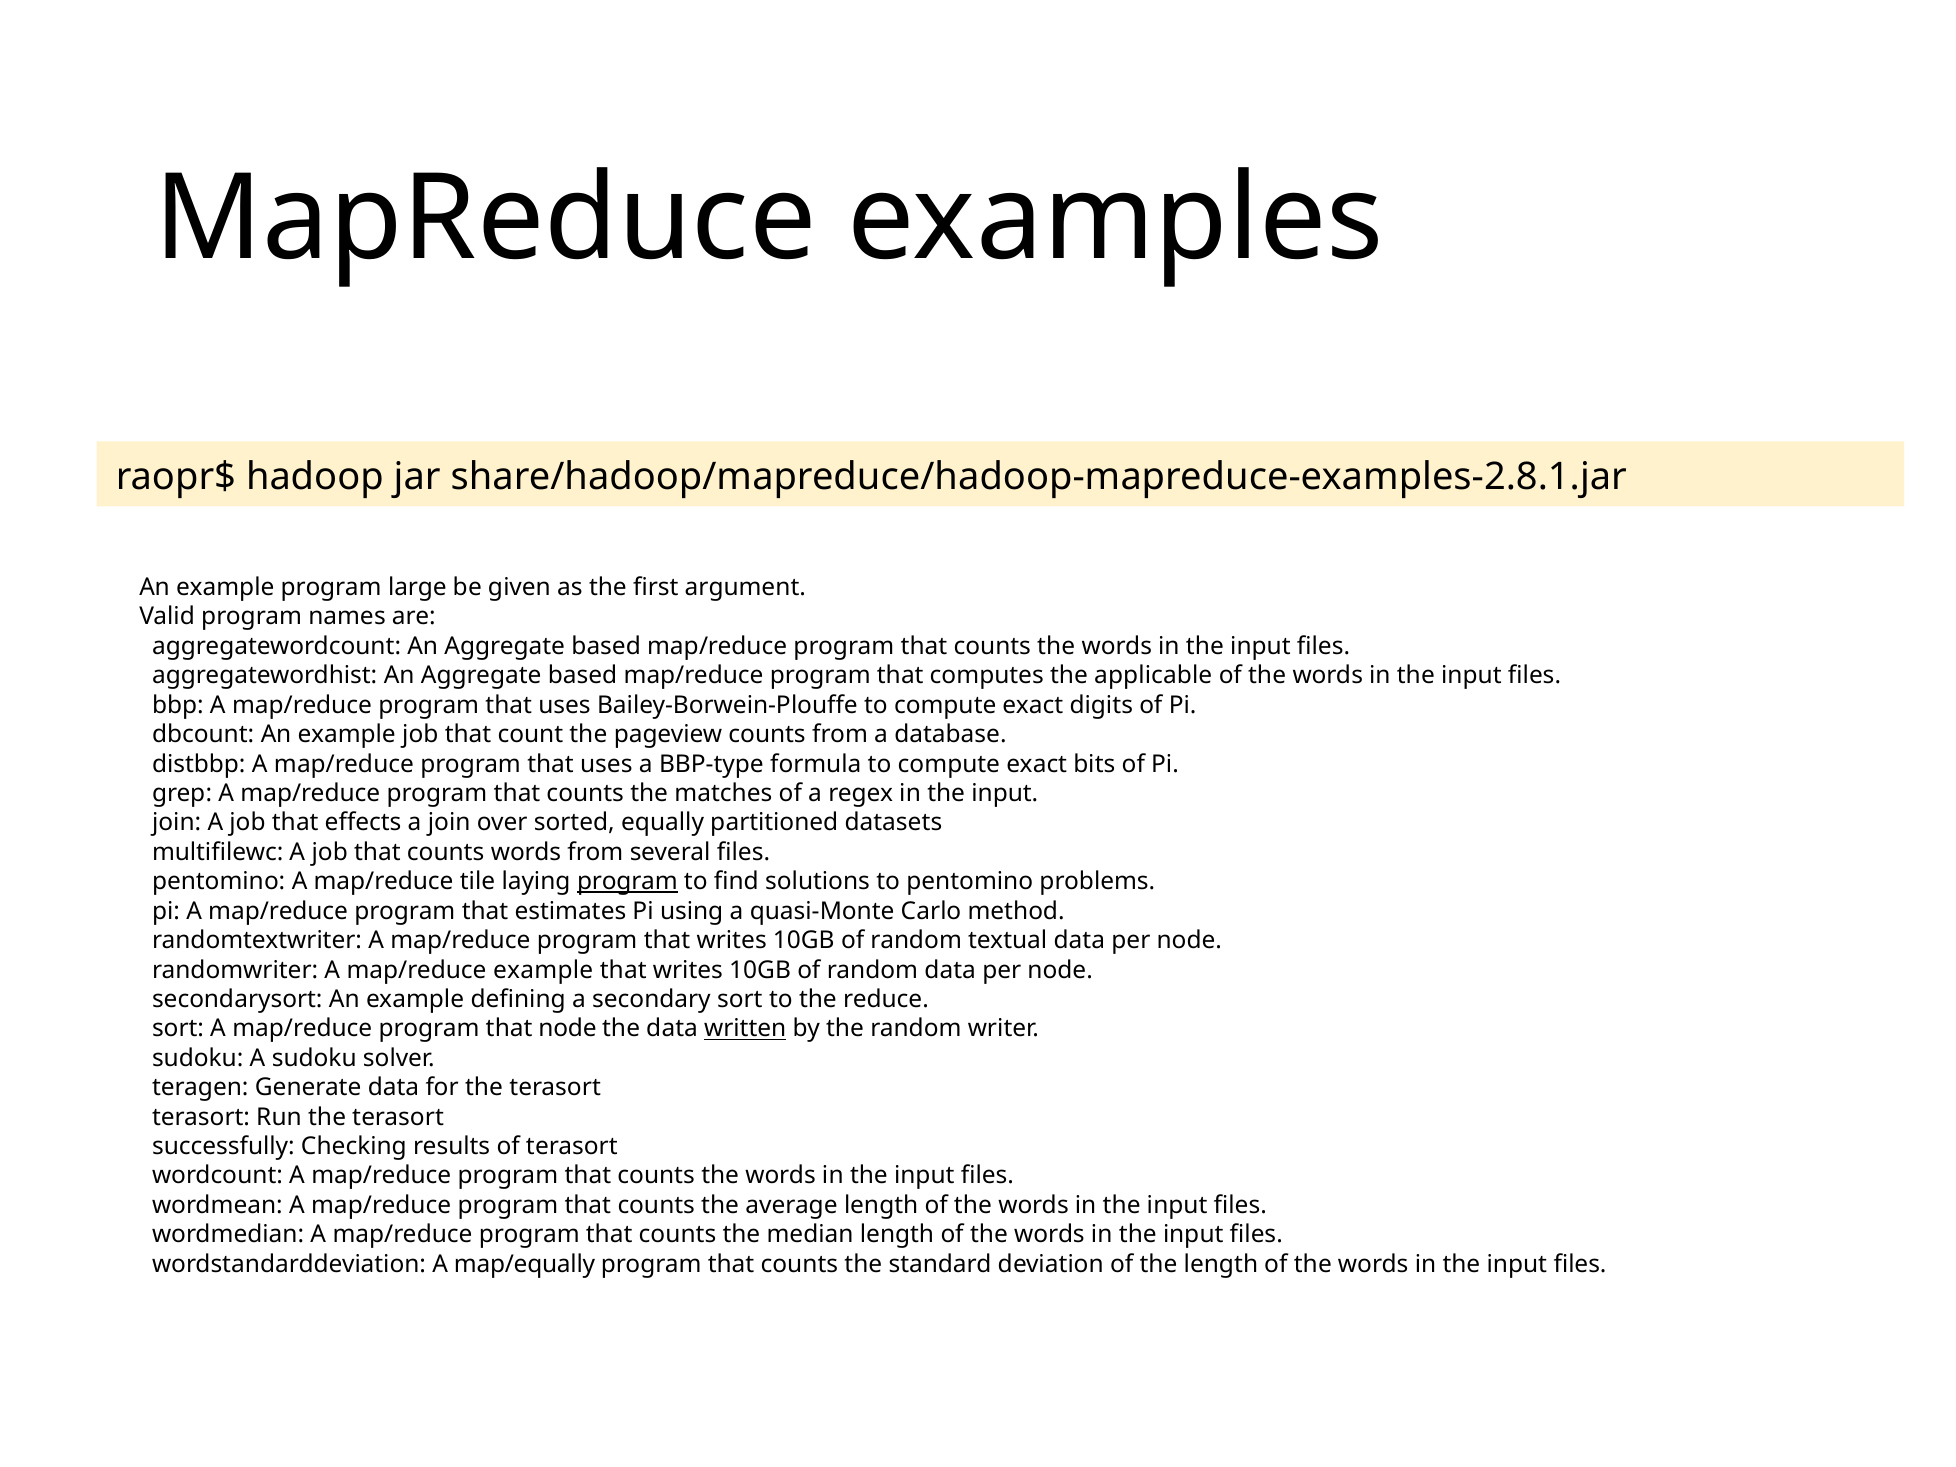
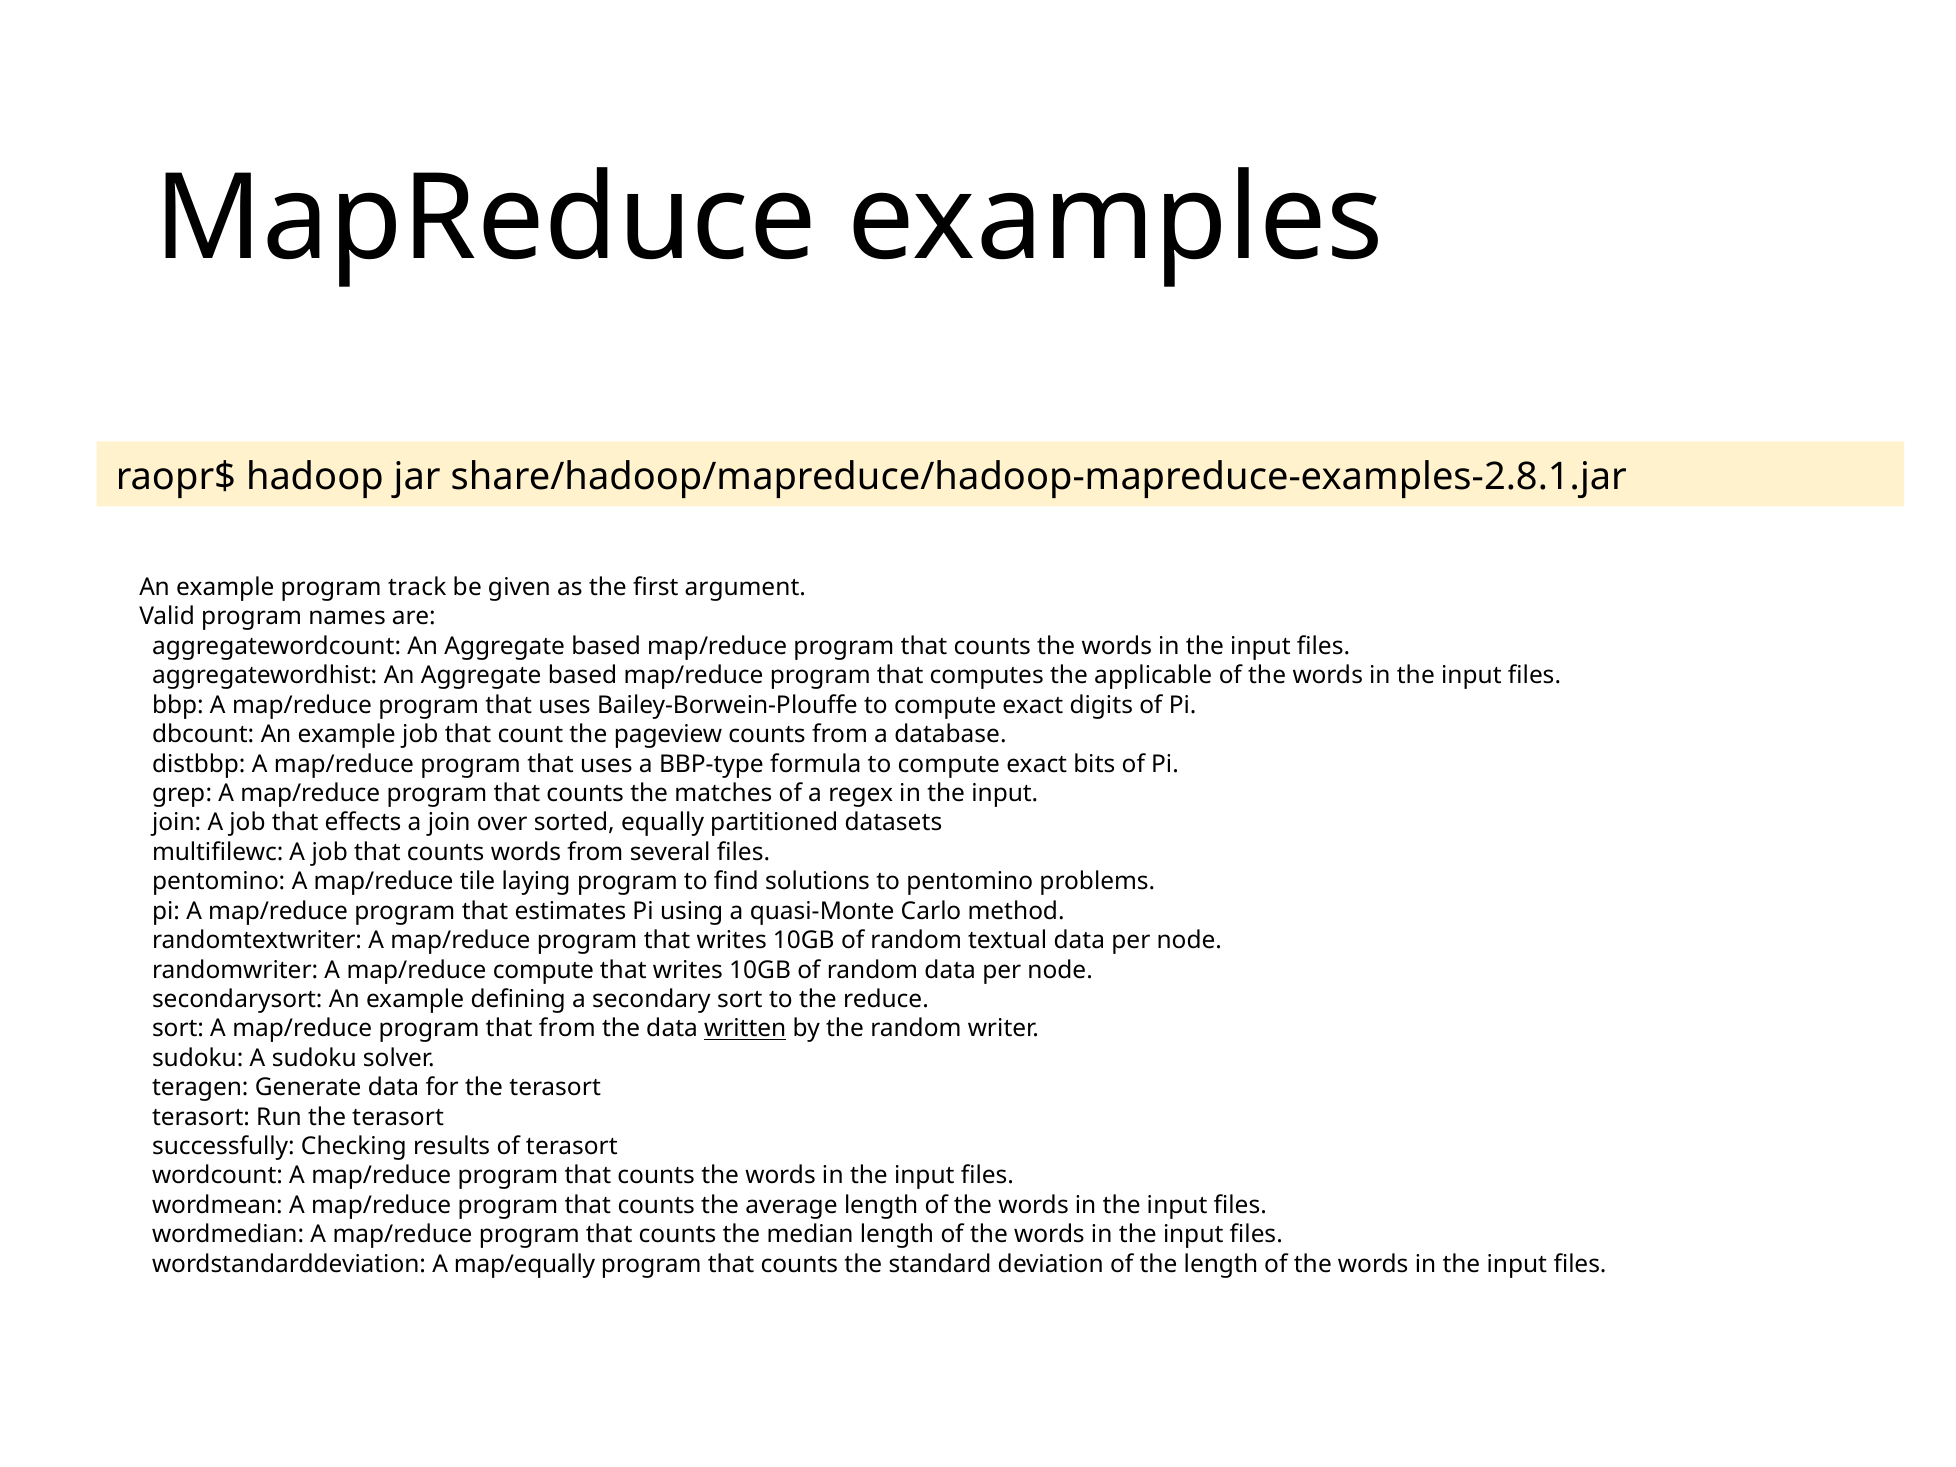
large: large -> track (417, 587)
program underline: present -> none (627, 882)
map/reduce example: example -> compute (543, 970)
that node: node -> from (567, 1029)
